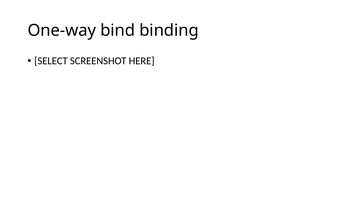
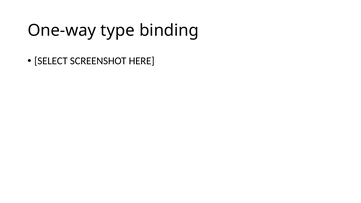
bind: bind -> type (118, 30)
